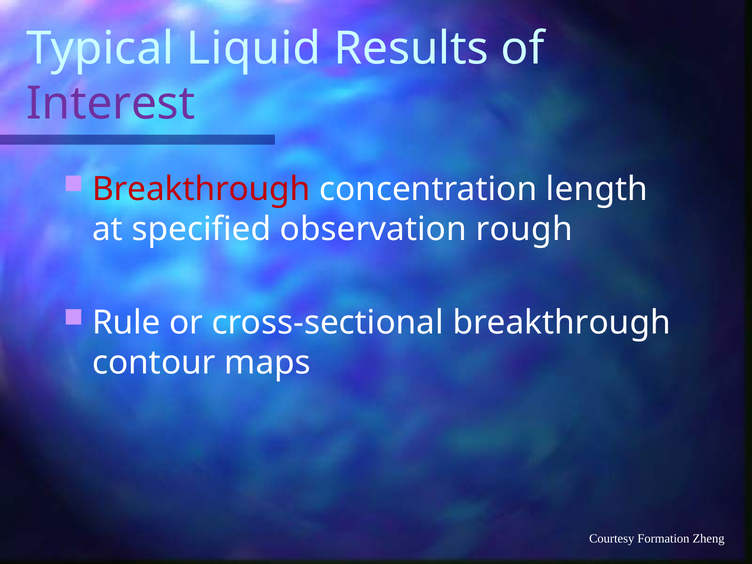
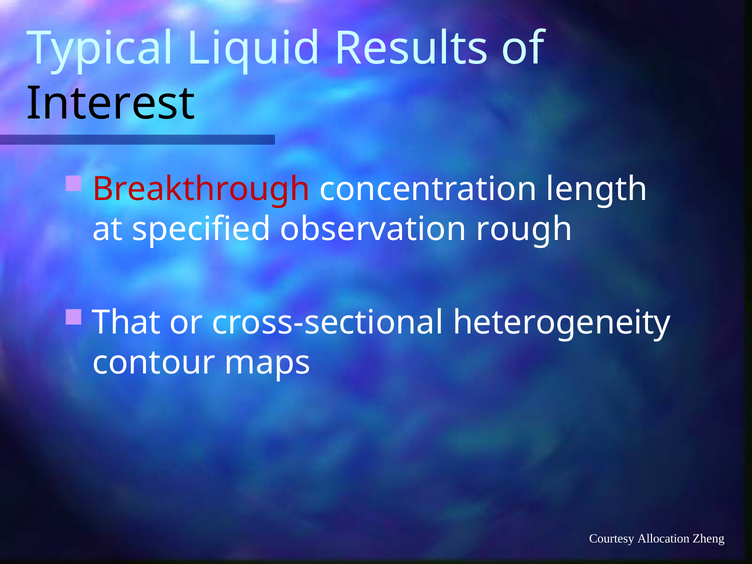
Interest colour: purple -> black (111, 103)
Rule: Rule -> That (126, 323)
cross-sectional breakthrough: breakthrough -> heterogeneity (562, 323)
Formation: Formation -> Allocation (663, 538)
